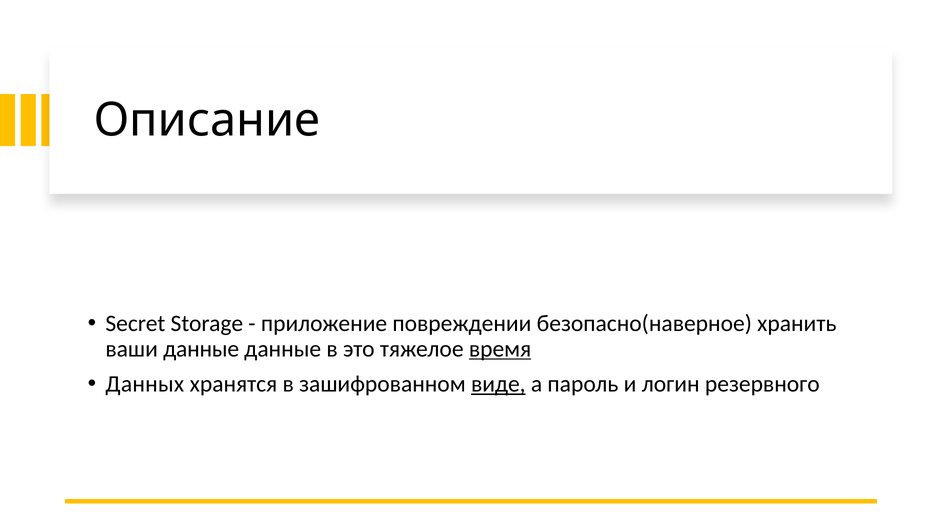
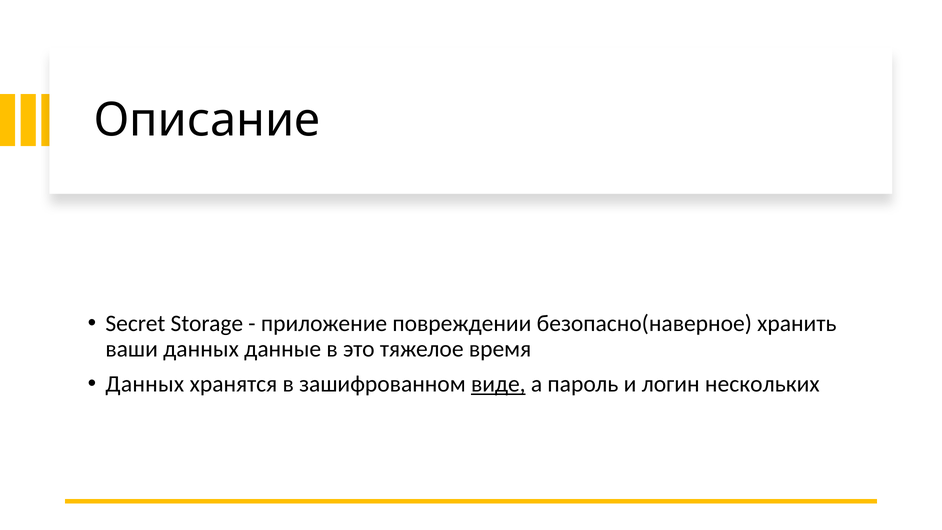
ваши данные: данные -> данных (201, 349)
время underline: present -> none (500, 349)
резервного: резервного -> нескольких (762, 384)
